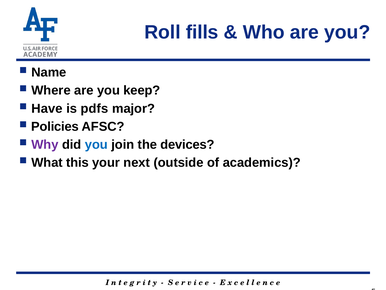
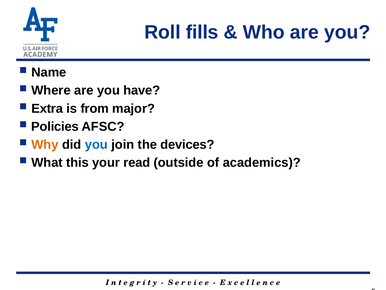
keep: keep -> have (142, 90)
Have: Have -> Extra (47, 108)
pdfs: pdfs -> from (95, 108)
Why colour: purple -> orange (45, 144)
next: next -> read (137, 162)
